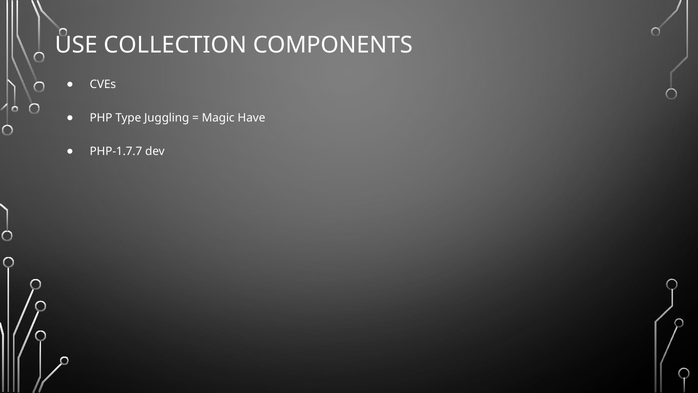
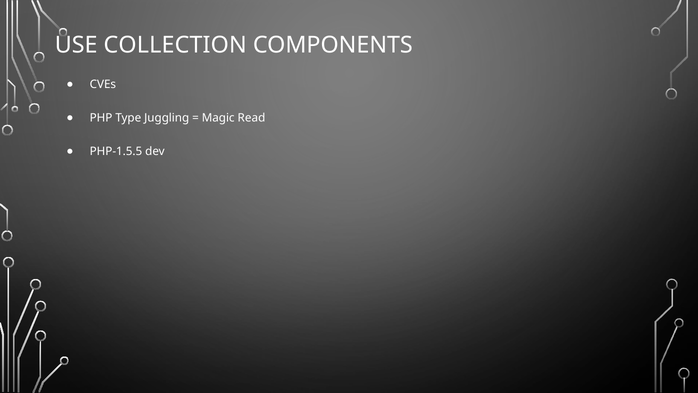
Have: Have -> Read (251, 118)
PHP-1.7.7: PHP-1.7.7 -> PHP-1.5.5 (116, 152)
